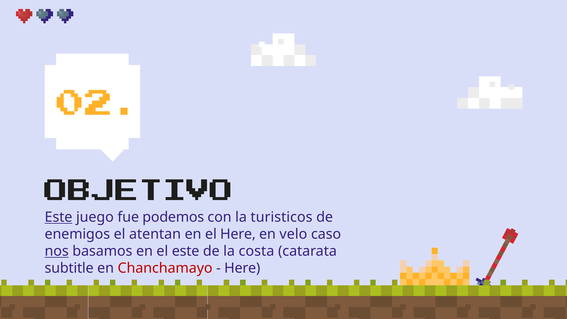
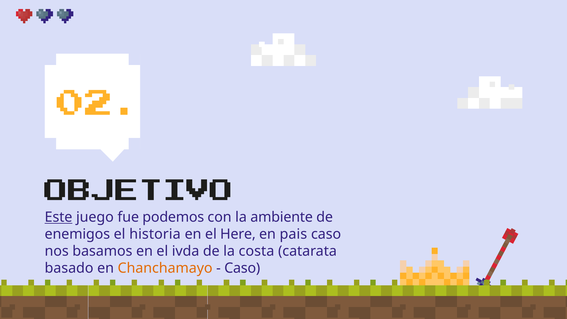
turisticos: turisticos -> ambiente (282, 217)
atentan: atentan -> historia (155, 234)
velo: velo -> pais (293, 234)
nos underline: present -> none (57, 251)
el este: este -> ivda (186, 251)
subtitle: subtitle -> basado (69, 268)
Chanchamayo colour: red -> orange (165, 268)
Here: Here -> Caso (242, 268)
